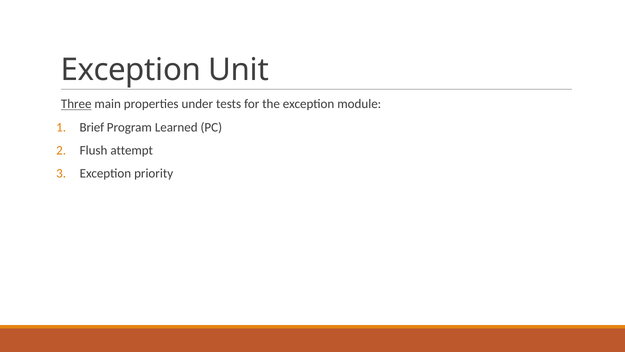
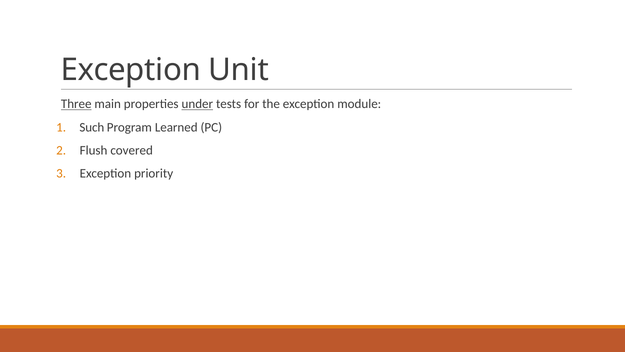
under underline: none -> present (197, 104)
Brief: Brief -> Such (92, 127)
attempt: attempt -> covered (132, 150)
